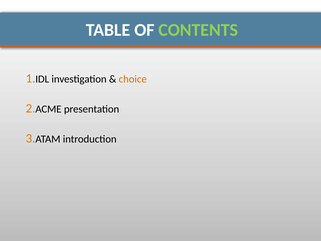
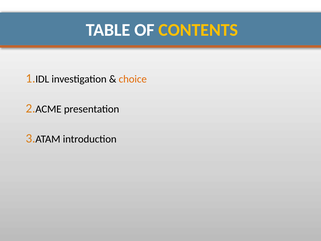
CONTENTS colour: light green -> yellow (198, 30)
